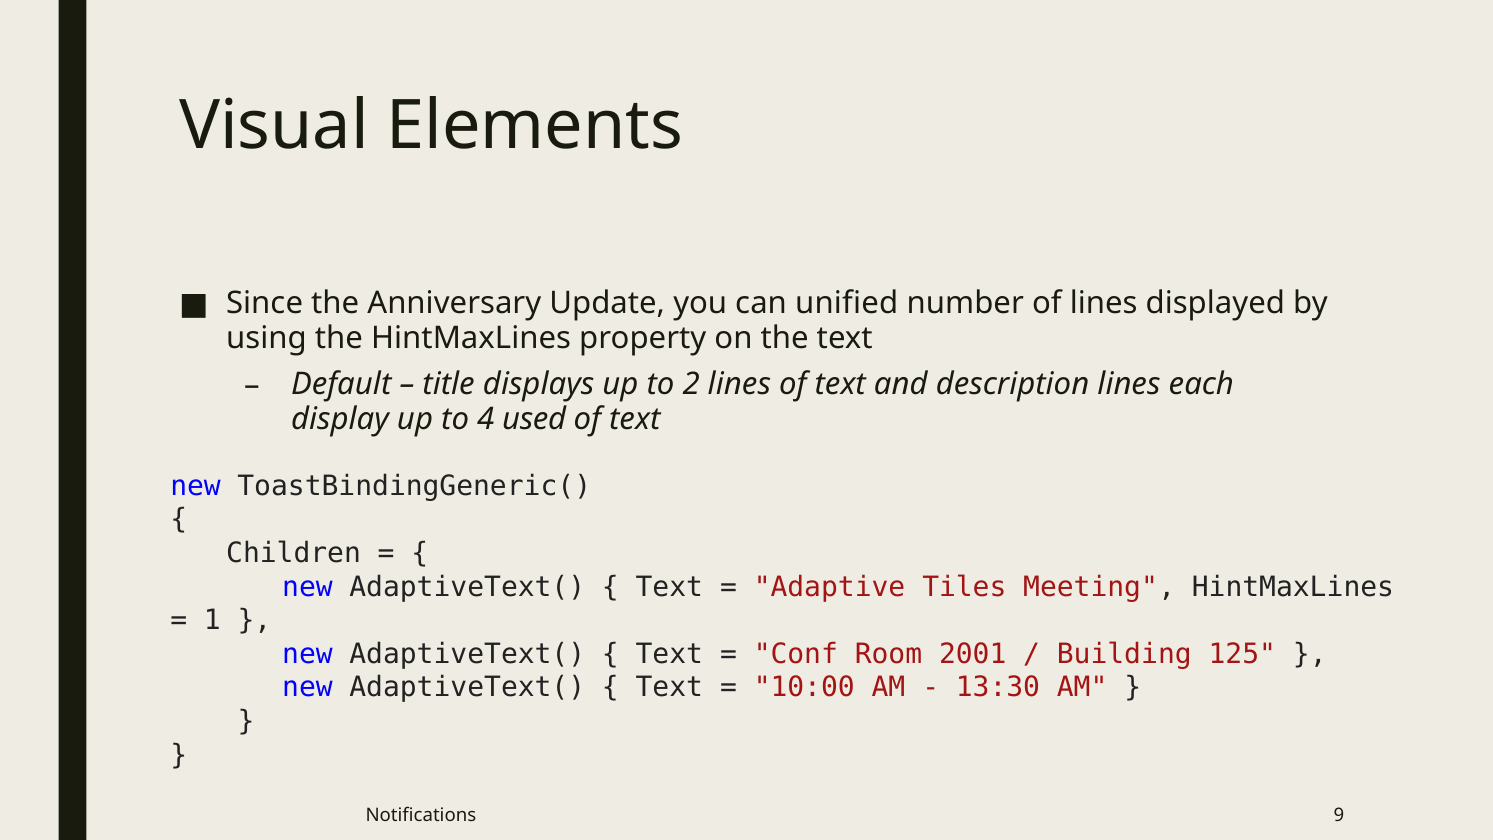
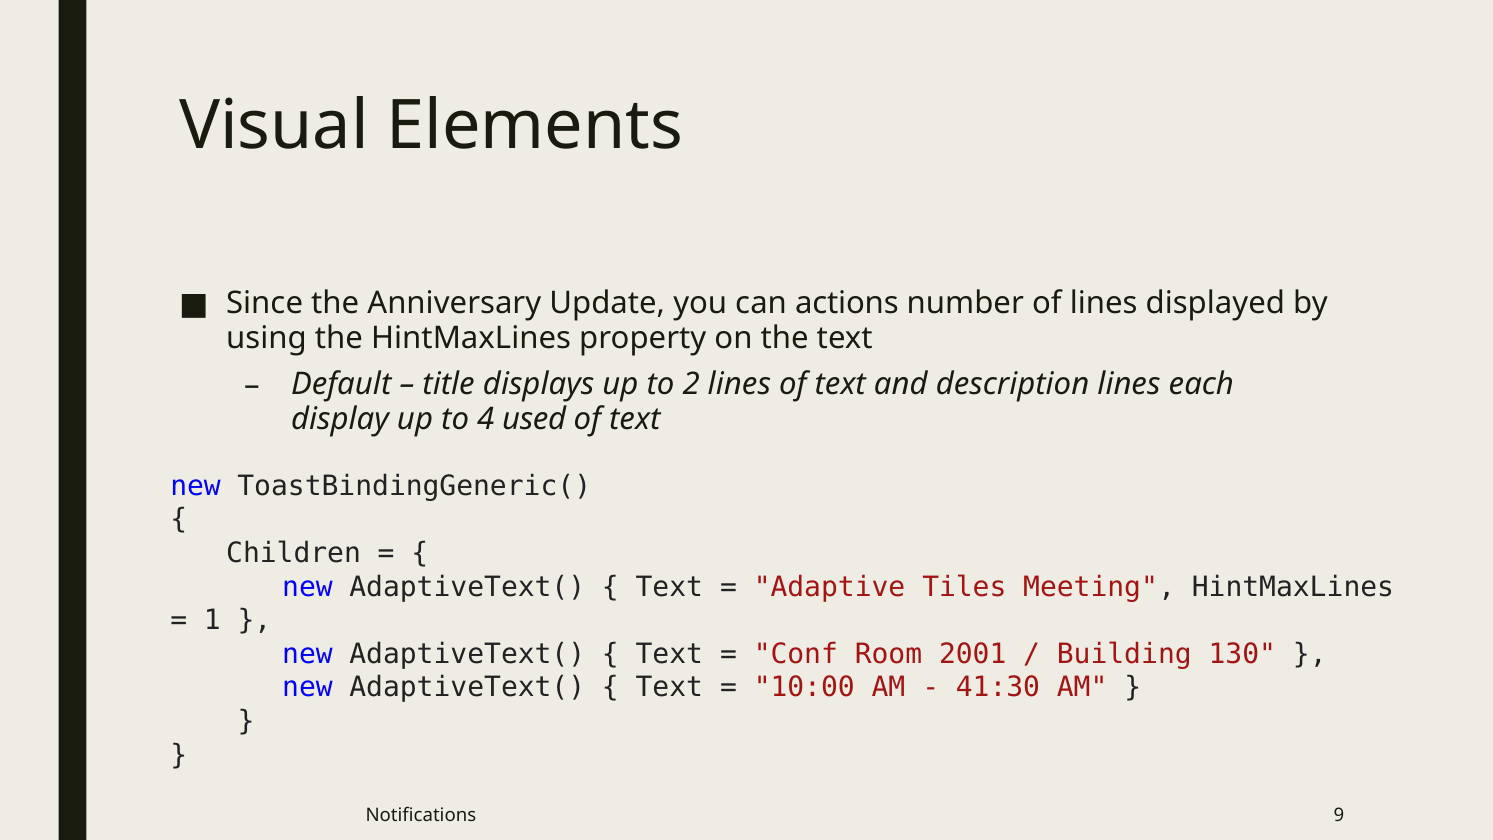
unified: unified -> actions (847, 303)
125: 125 -> 130 (1242, 654)
13:30: 13:30 -> 41:30 (998, 688)
